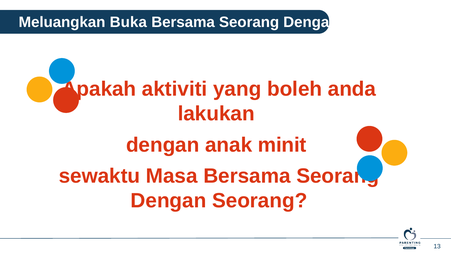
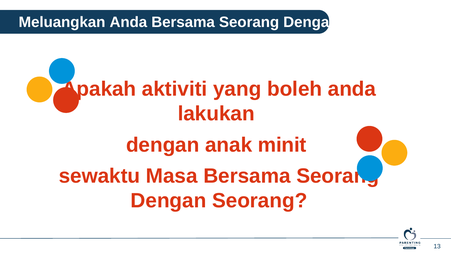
Meluangkan Buka: Buka -> Anda (128, 22)
